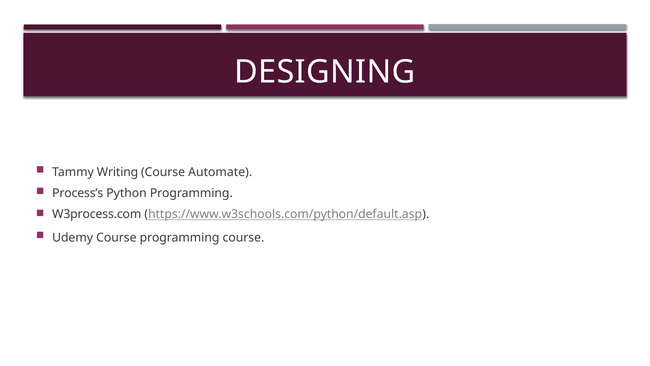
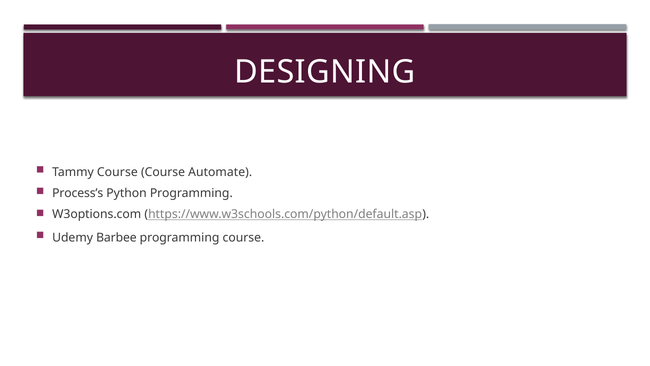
Tammy Writing: Writing -> Course (117, 172)
W3process.com: W3process.com -> W3options.com (97, 214)
Udemy Course: Course -> Barbee (116, 237)
